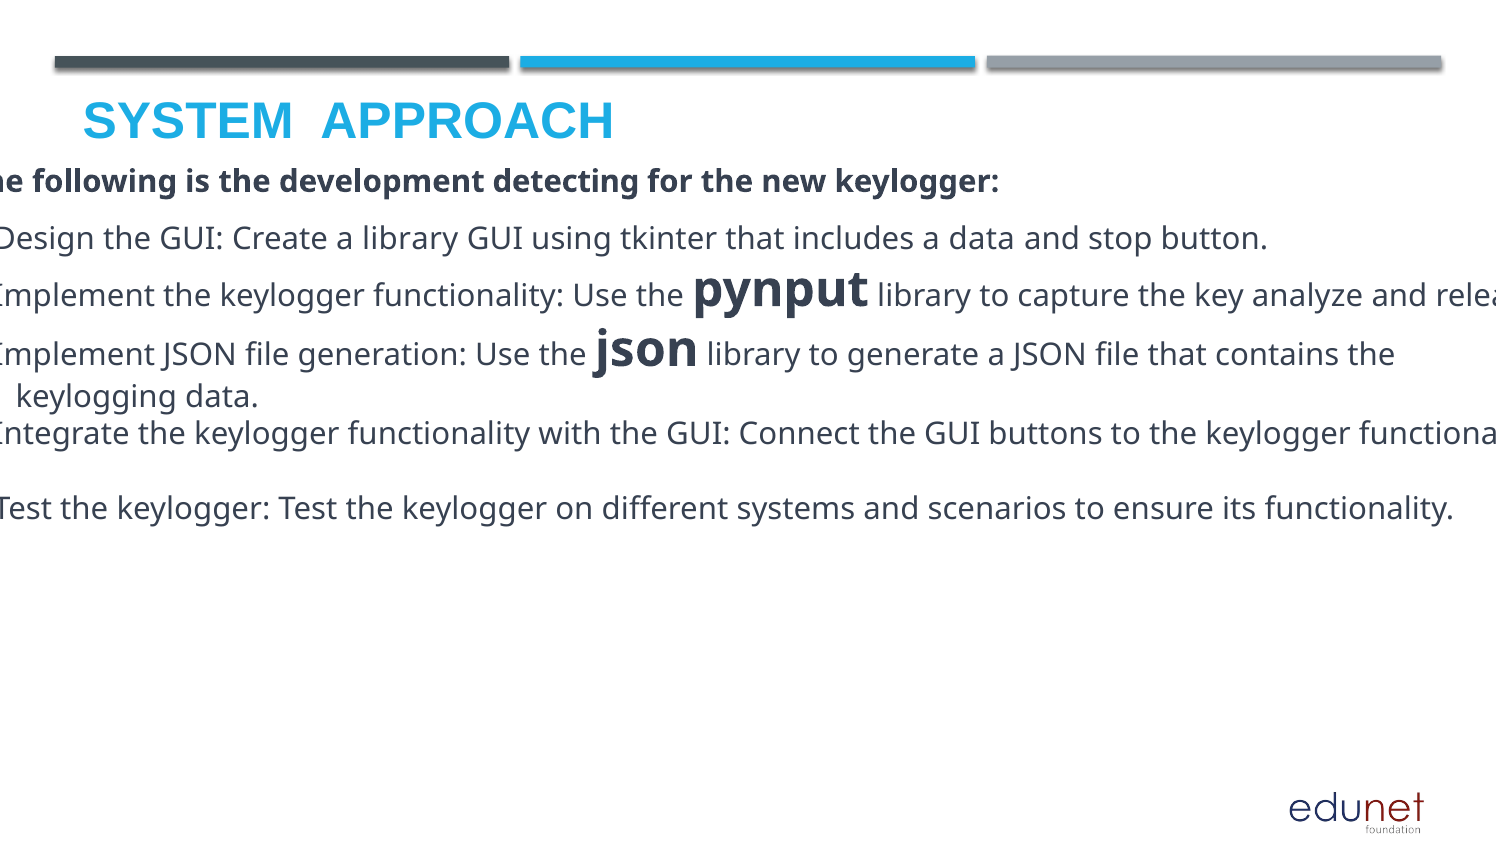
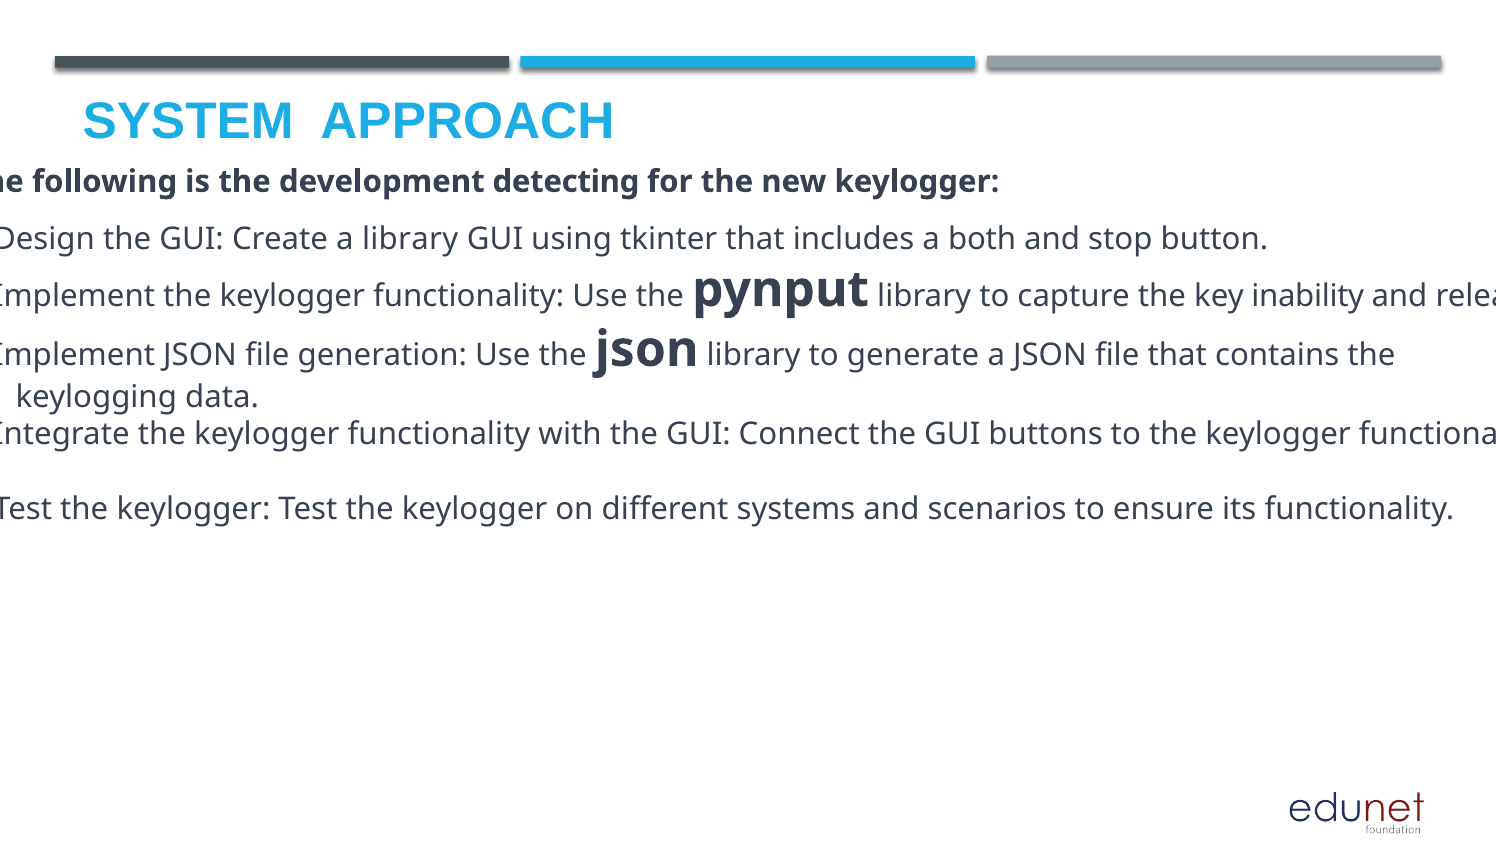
a data: data -> both (982, 239)
analyze: analyze -> inability (1308, 296)
